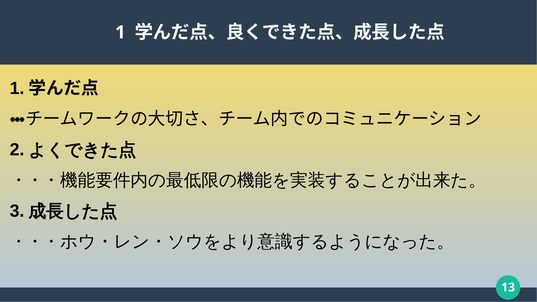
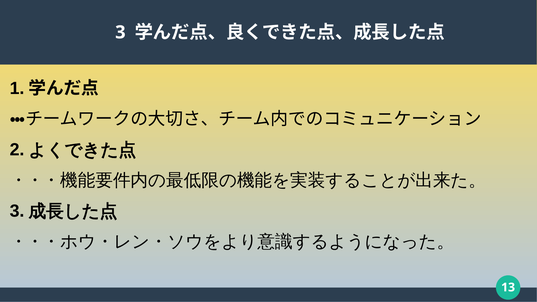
1: 1 -> 3 (120, 32)
